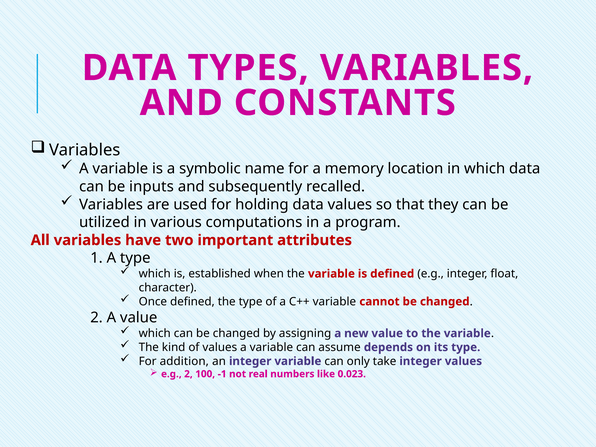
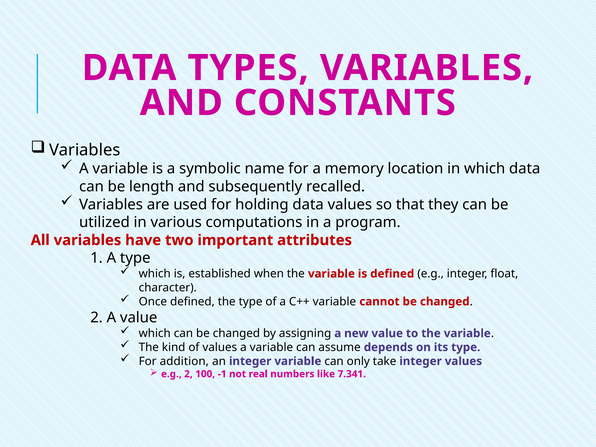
inputs: inputs -> length (152, 187)
0.023: 0.023 -> 7.341 (352, 374)
